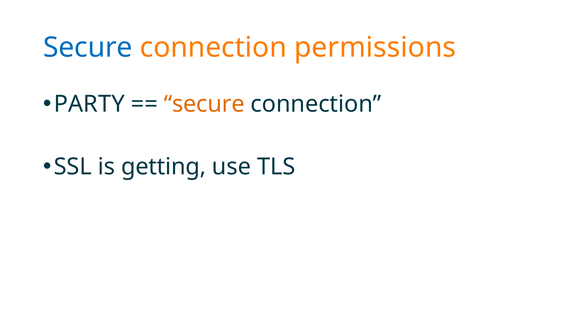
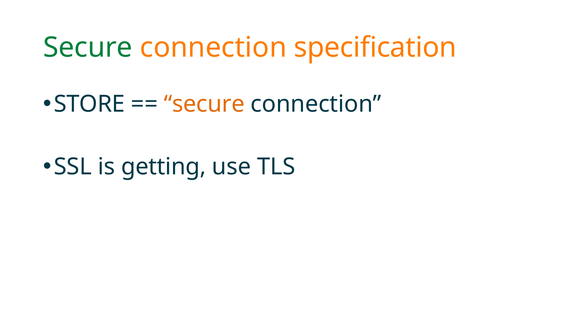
Secure colour: blue -> green (88, 47)
permissions: permissions -> specification (375, 47)
PARTY: PARTY -> STORE (89, 104)
